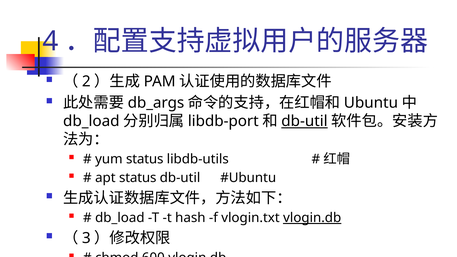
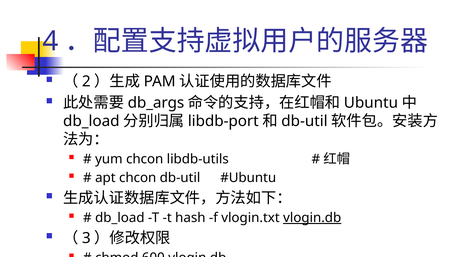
db-util underline: present -> none (304, 121)
yum status: status -> chcon (145, 159)
apt status: status -> chcon (138, 178)
